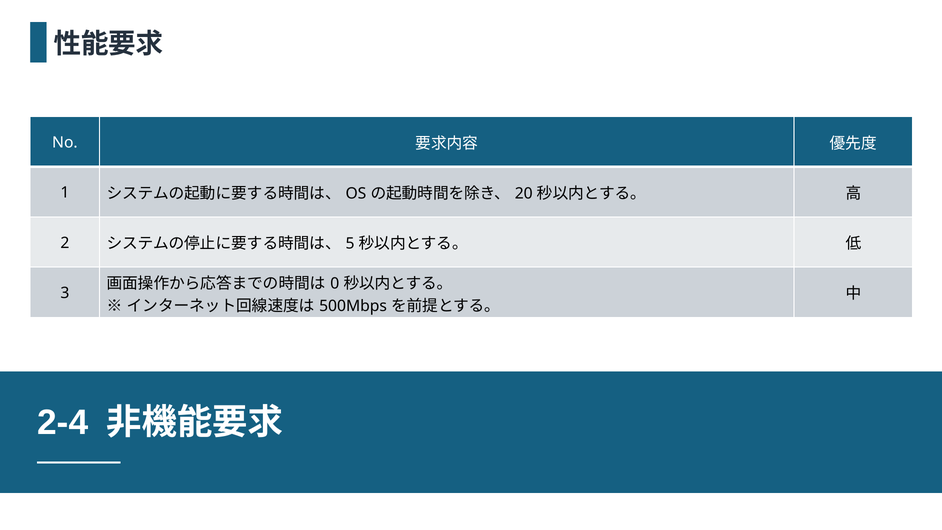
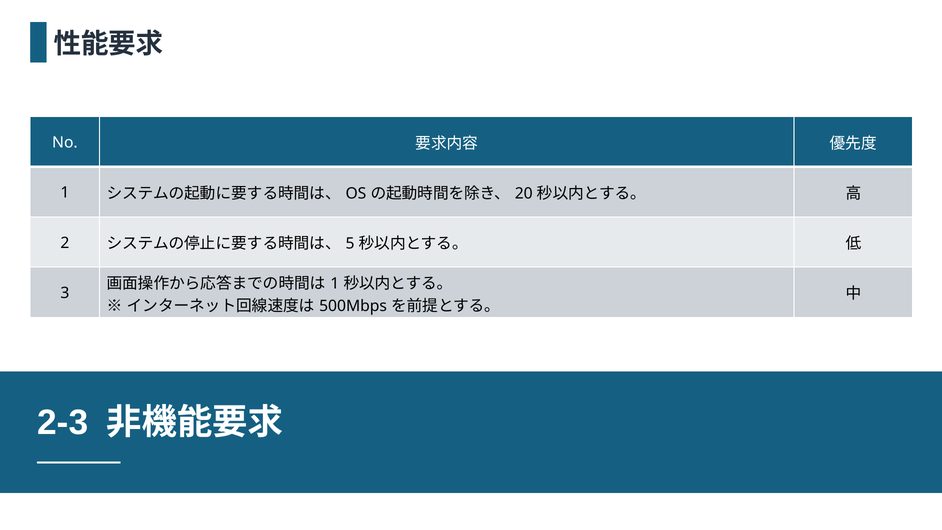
0: 0 -> 1 (335, 283)
2-4: 2-4 -> 2-3 (63, 423)
